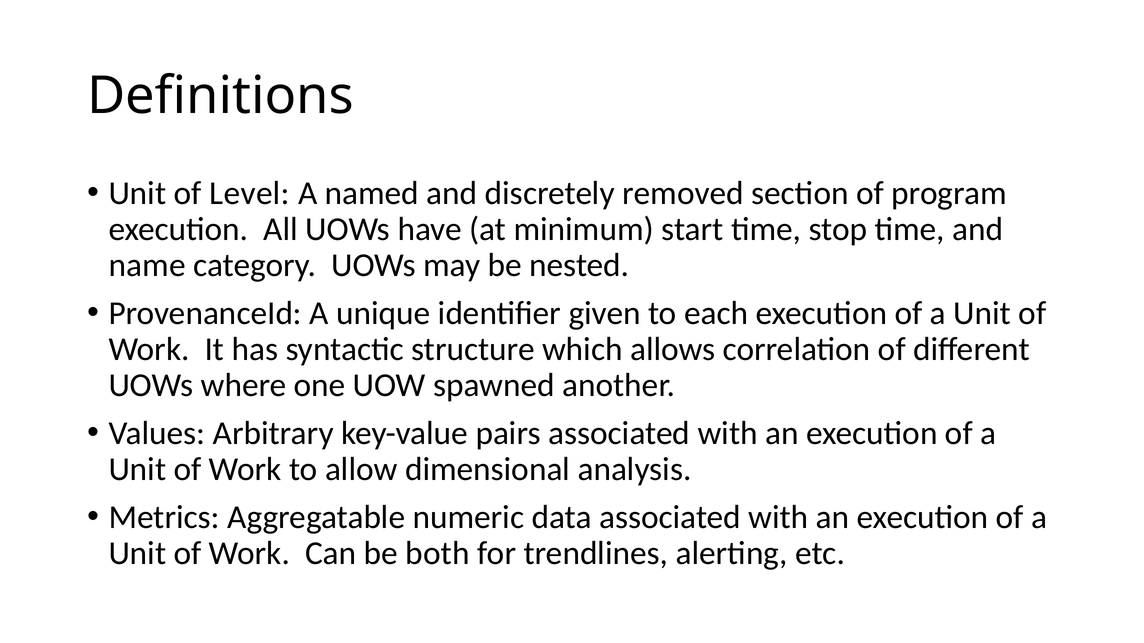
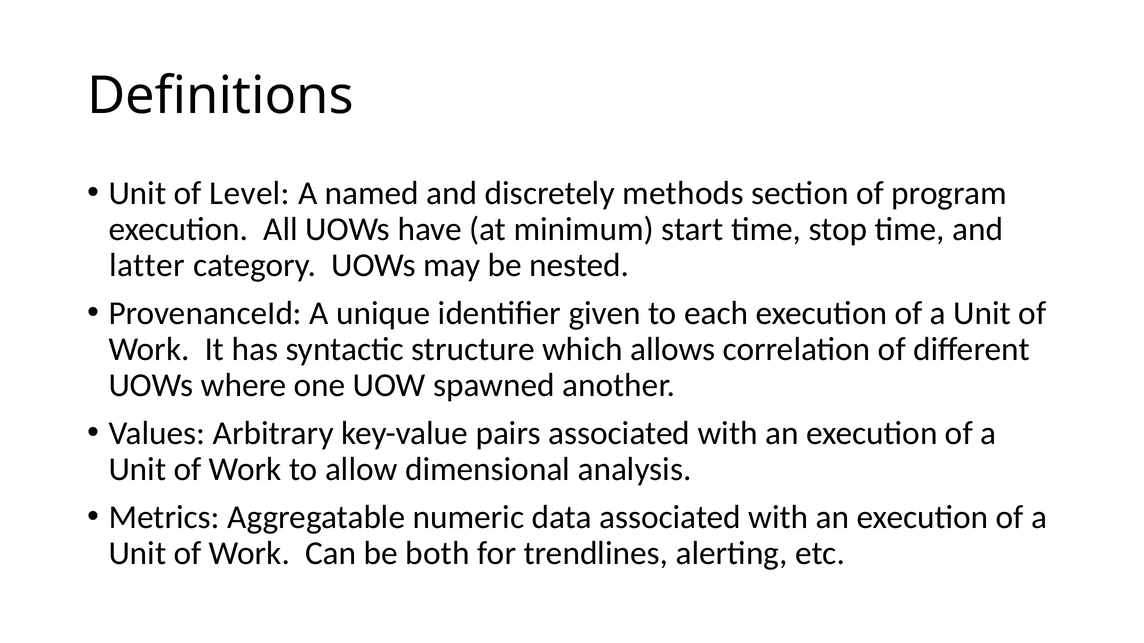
removed: removed -> methods (683, 193)
name: name -> latter (147, 266)
